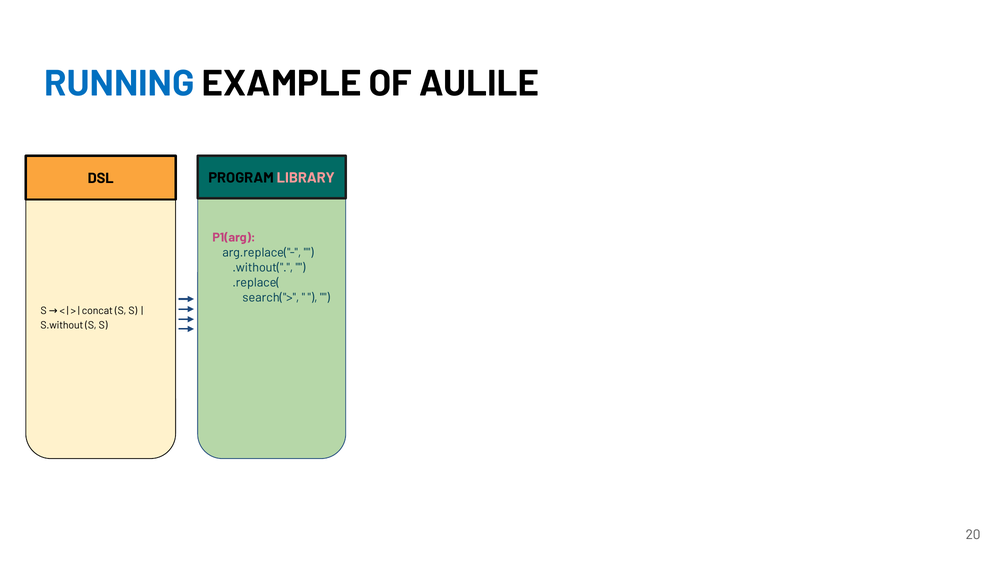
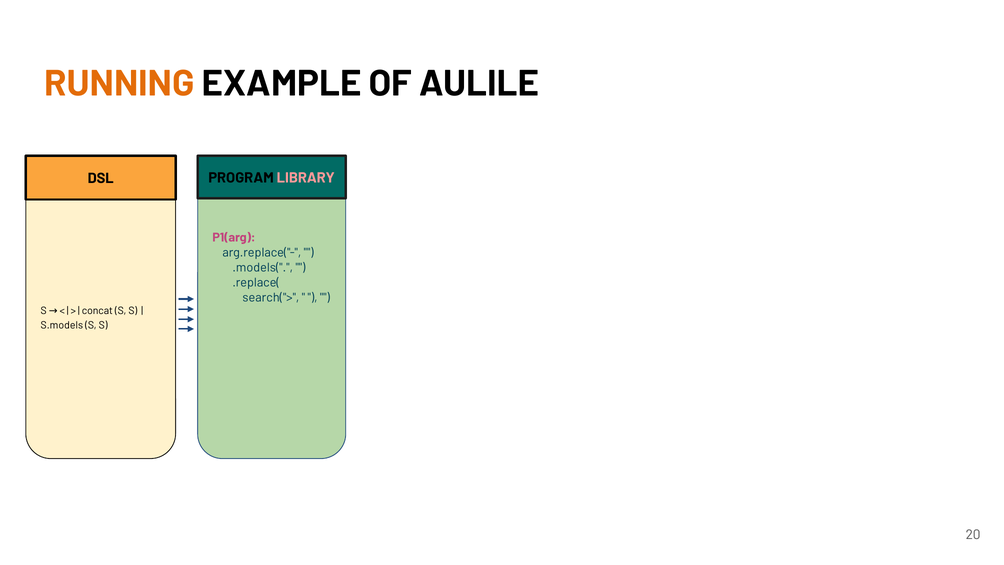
RUNNING colour: blue -> orange (119, 83)
.without(: .without( -> .models( (263, 267)
S.without: S.without -> S.models (62, 325)
